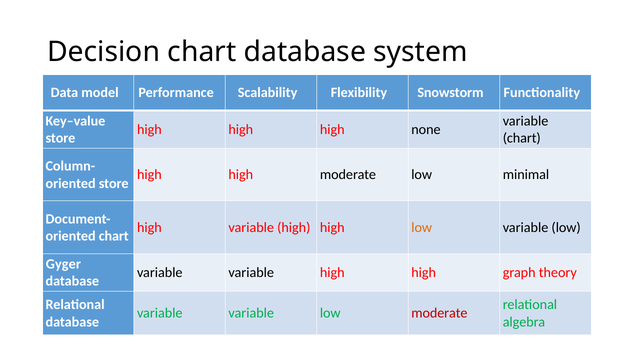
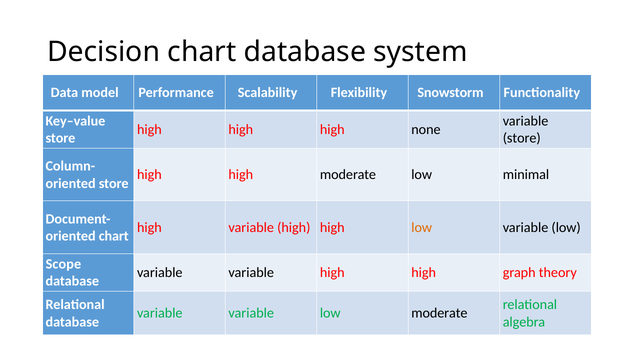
chart: chart -> store (522, 138)
Gyger: Gyger -> Scope (63, 264)
moderate colour: red -> black (439, 313)
